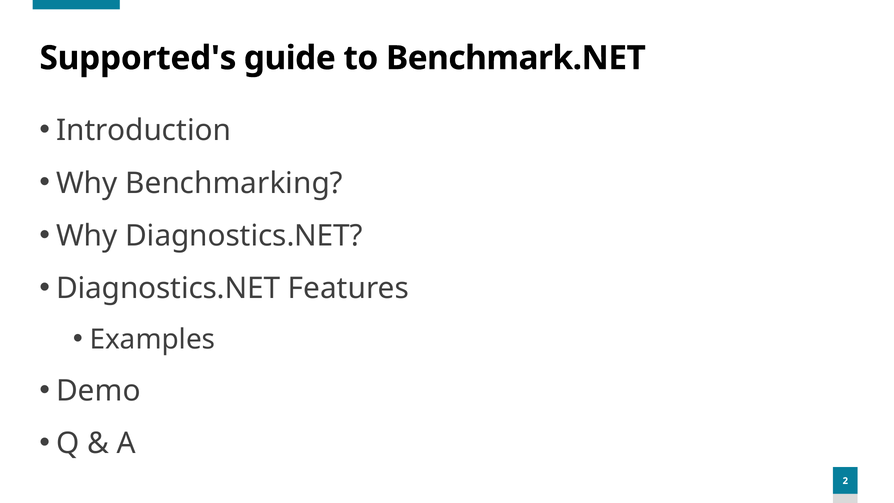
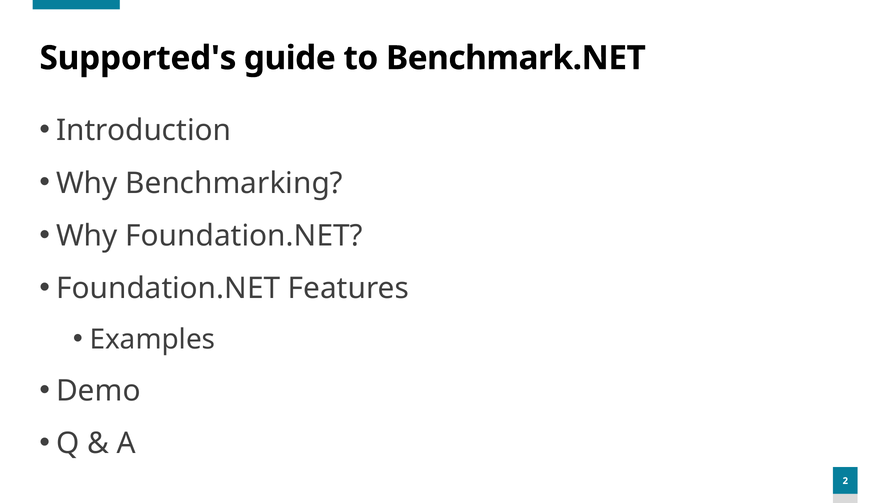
Why Diagnostics.NET: Diagnostics.NET -> Foundation.NET (244, 236)
Diagnostics.NET: Diagnostics.NET -> Foundation.NET (168, 288)
